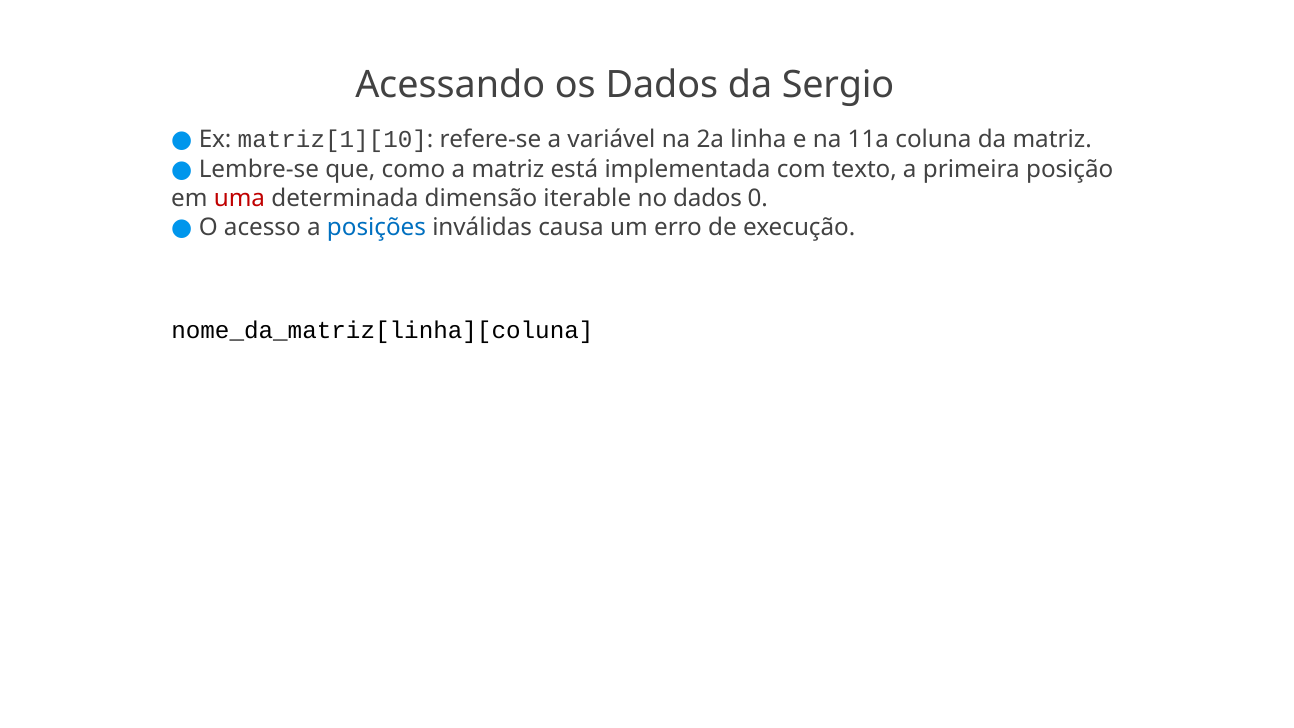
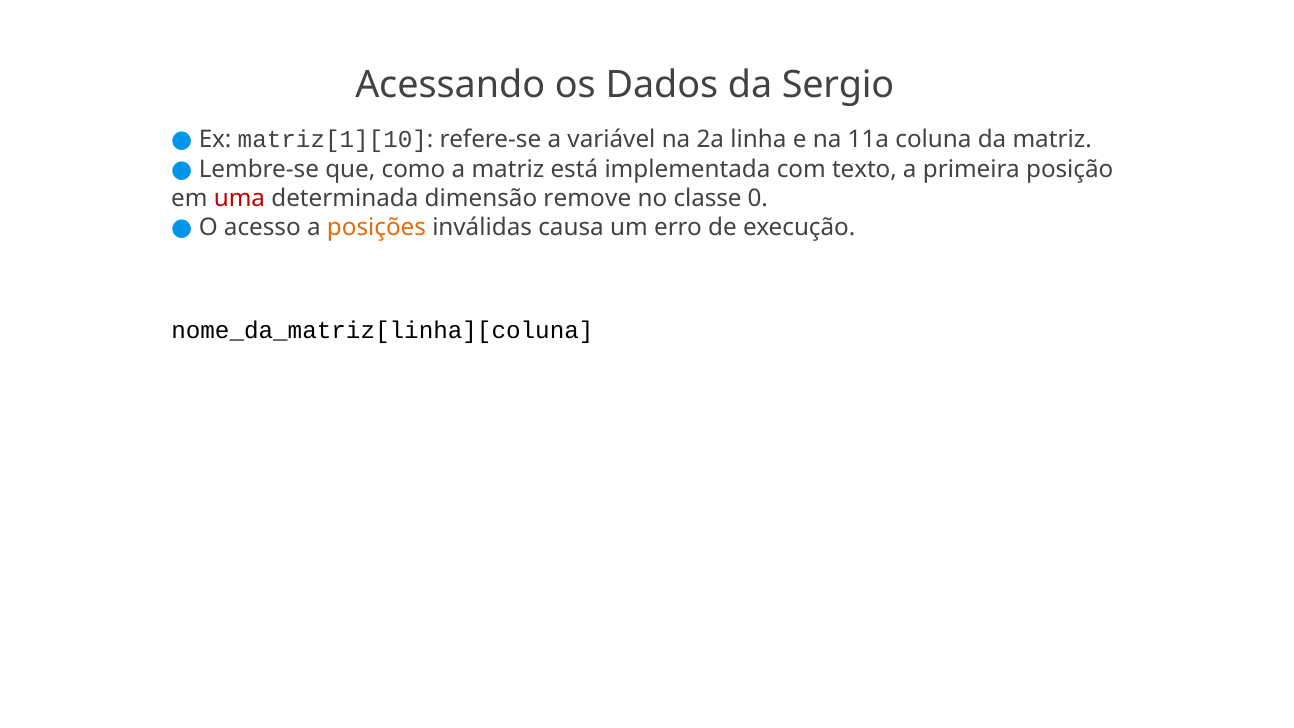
iterable: iterable -> remove (587, 198)
no dados: dados -> classe (708, 198)
posições colour: blue -> orange (376, 227)
